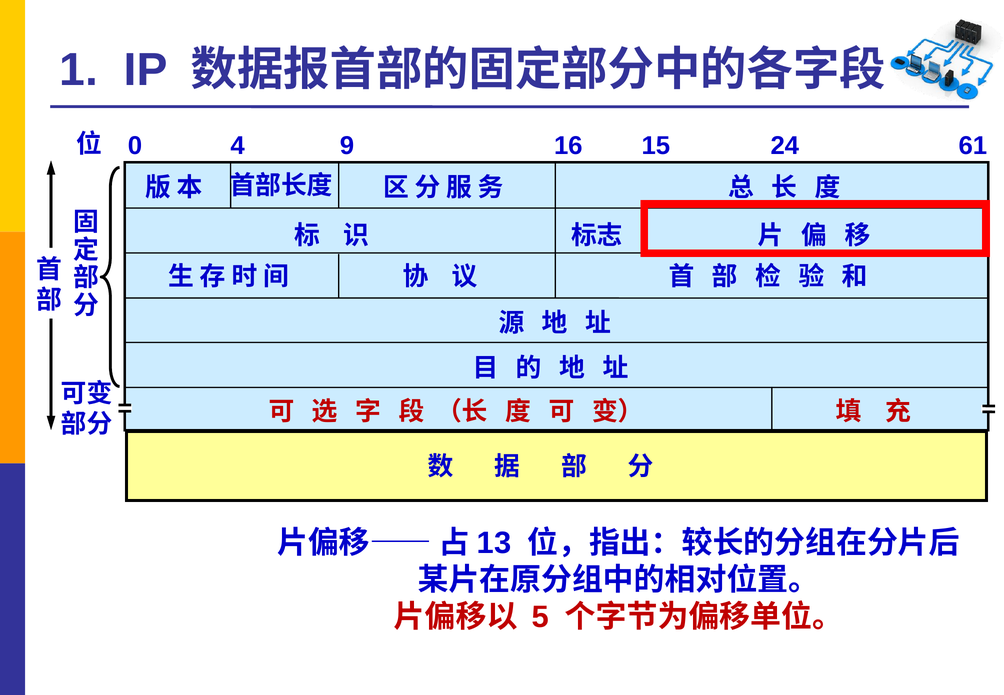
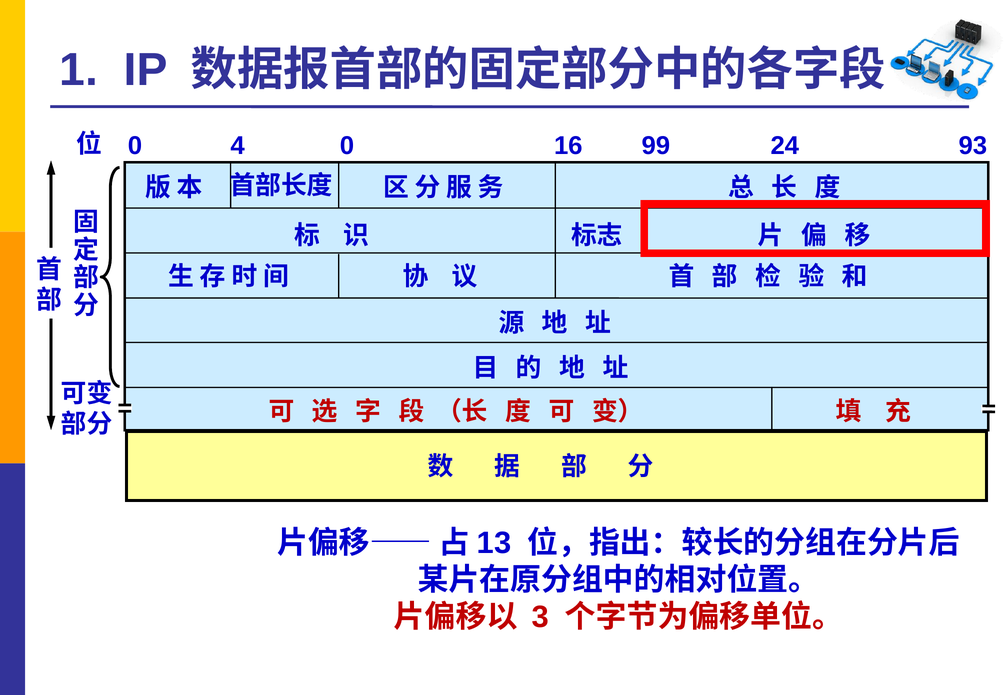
4 9: 9 -> 0 (347, 146)
15: 15 -> 99 (656, 146)
61: 61 -> 93 (973, 146)
5: 5 -> 3 (540, 617)
